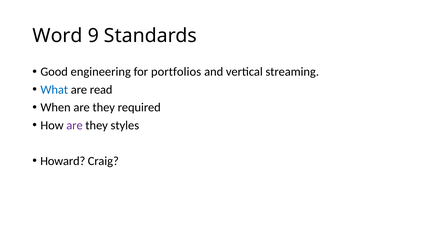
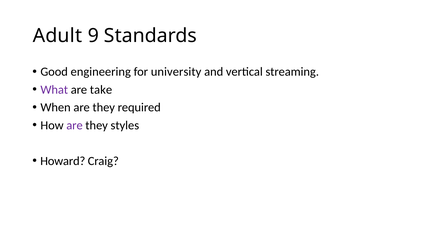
Word: Word -> Adult (57, 36)
portfolios: portfolios -> university (176, 72)
What colour: blue -> purple (54, 90)
read: read -> take (101, 90)
